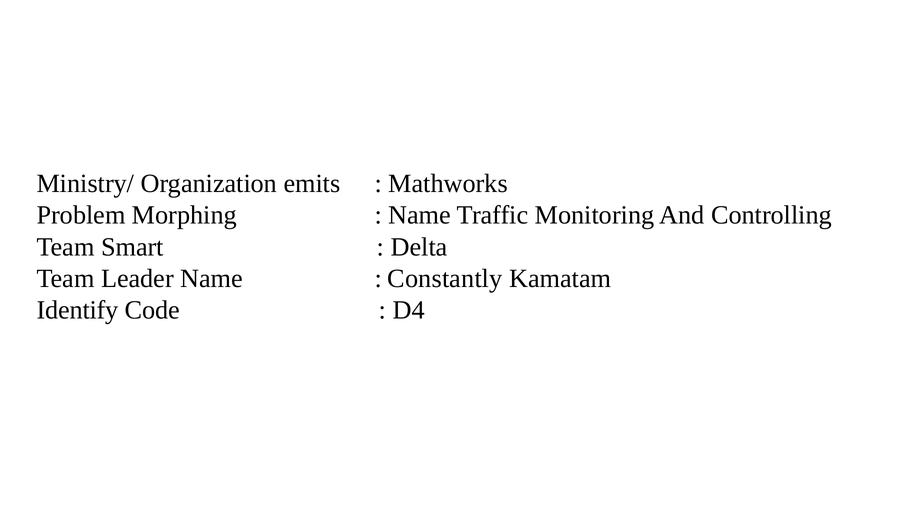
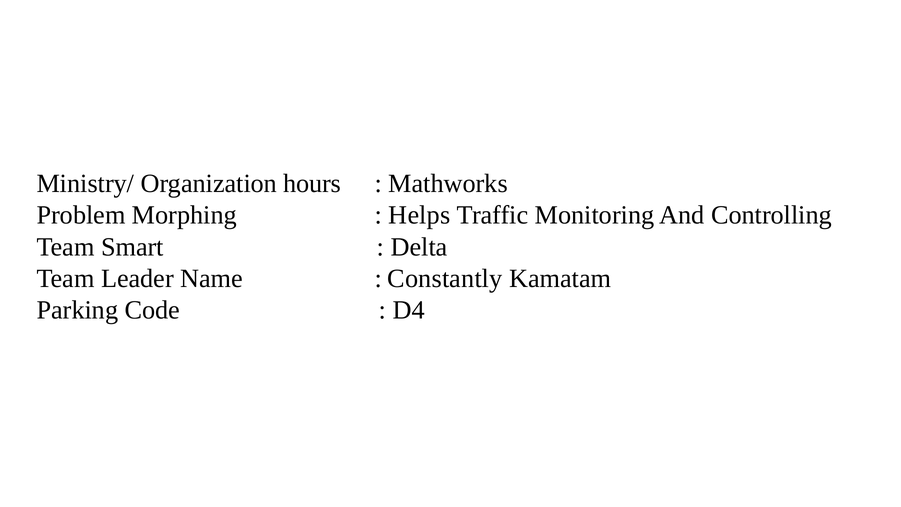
emits: emits -> hours (312, 184)
Name: Name -> Helps (419, 215)
Identify: Identify -> Parking (77, 310)
